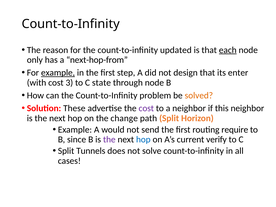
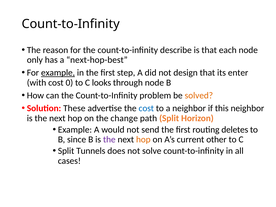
updated: updated -> describe (176, 50)
each underline: present -> none (228, 50)
next-hop-from: next-hop-from -> next-hop-best (97, 60)
3: 3 -> 0 (69, 83)
state: state -> looks (102, 83)
cost colour: purple -> blue (146, 108)
require: require -> deletes (235, 130)
hop colour: blue -> orange (143, 140)
verify: verify -> other (216, 140)
